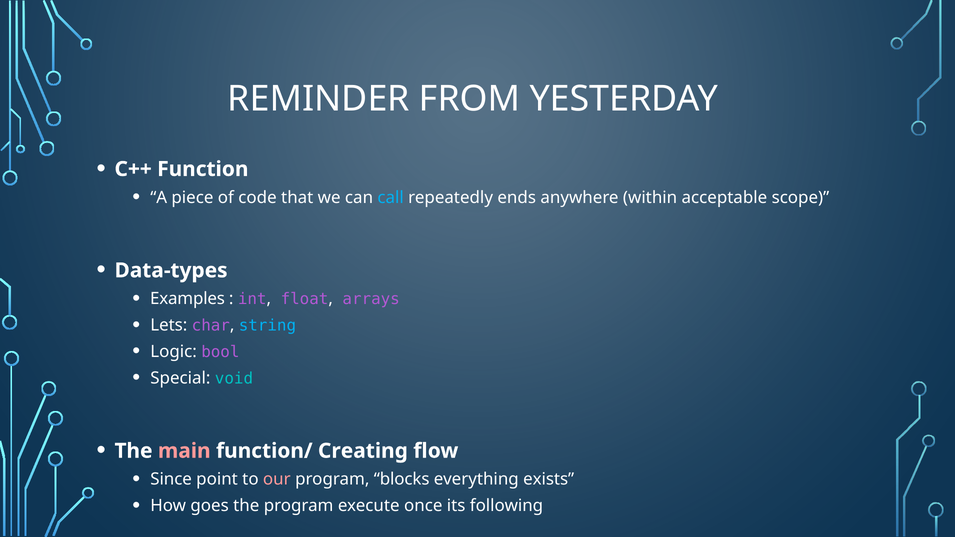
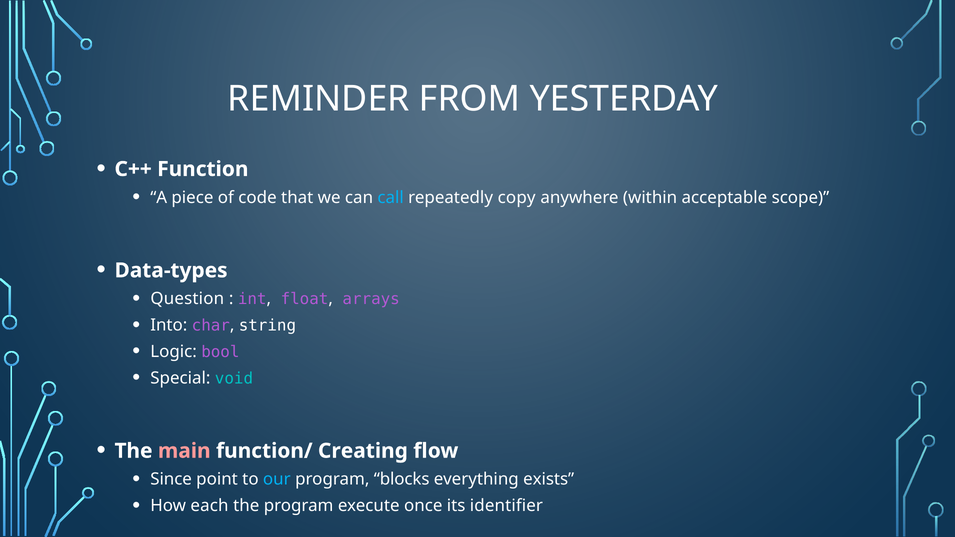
ends: ends -> copy (517, 198)
Examples: Examples -> Question (187, 299)
Lets: Lets -> Into (169, 325)
string colour: light blue -> white (267, 326)
our colour: pink -> light blue (277, 479)
goes: goes -> each (210, 506)
following: following -> identifier (506, 506)
